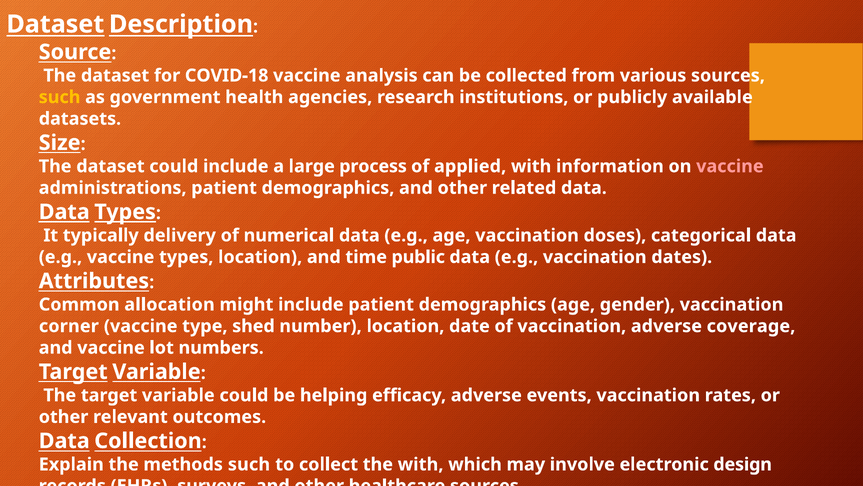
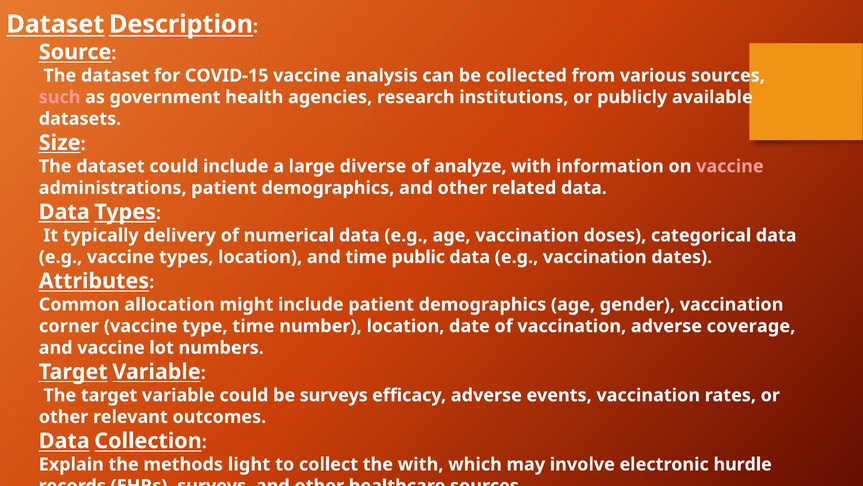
COVID-18: COVID-18 -> COVID-15 (227, 75)
such colour: yellow -> pink (60, 97)
process: process -> diverse (373, 166)
applied: applied -> analyze (470, 166)
type shed: shed -> time (253, 326)
be helping: helping -> surveys (334, 395)
methods such: such -> light (249, 464)
design: design -> hurdle (743, 464)
